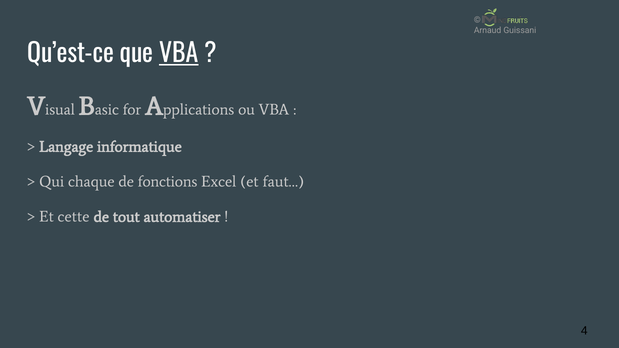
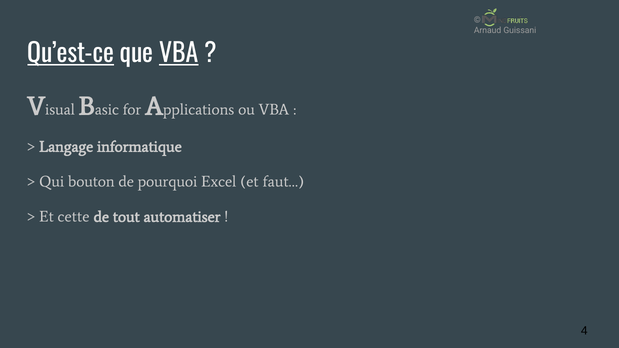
Qu’est-ce underline: none -> present (71, 54)
chaque: chaque -> bouton (91, 182)
fonctions: fonctions -> pourquoi (168, 182)
